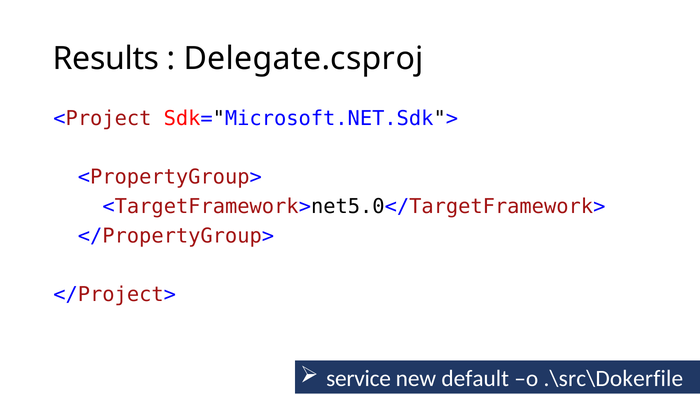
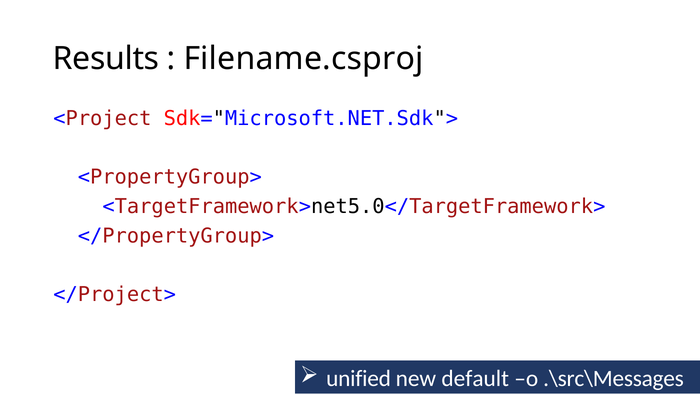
Delegate.csproj: Delegate.csproj -> Filename.csproj (304, 59)
service: service -> unified (359, 378)
.\src\Dokerfile: .\src\Dokerfile -> .\src\Messages (614, 378)
